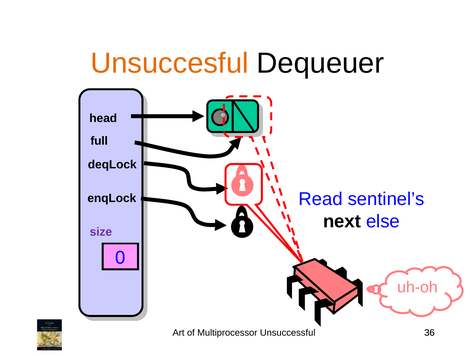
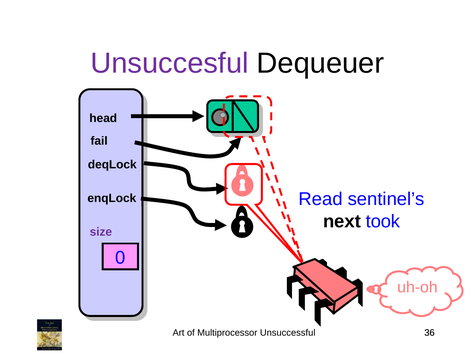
Unsuccesful colour: orange -> purple (170, 63)
full: full -> fail (99, 141)
else: else -> took (383, 221)
